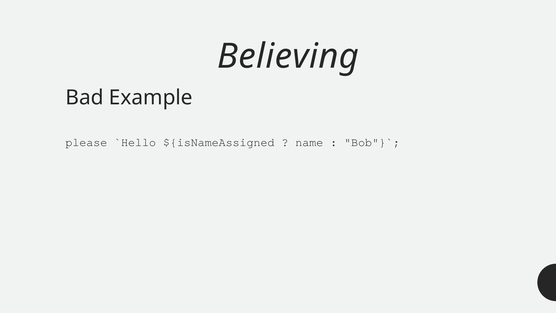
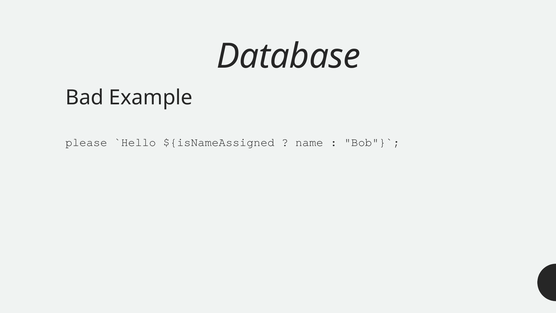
Believing: Believing -> Database (288, 56)
